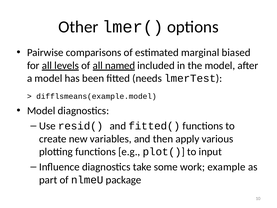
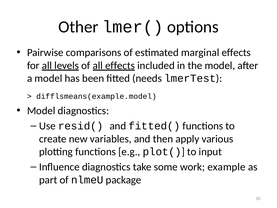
marginal biased: biased -> effects (236, 52)
all named: named -> effects (120, 65)
